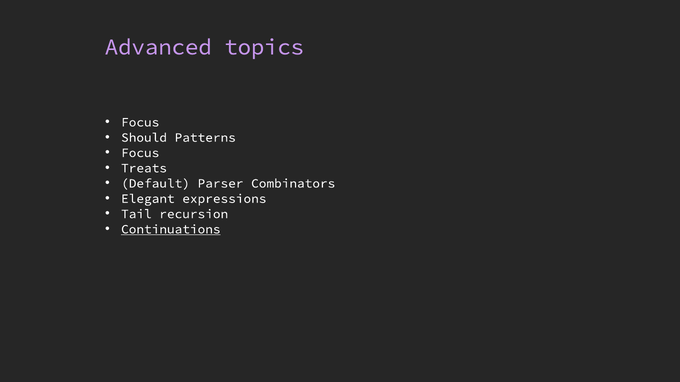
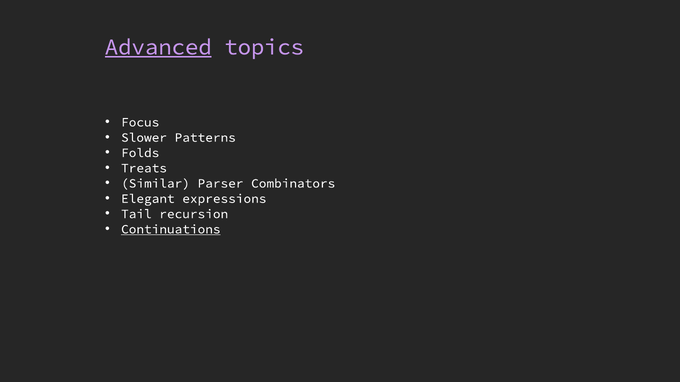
Advanced underline: none -> present (158, 47)
Should: Should -> Slower (144, 138)
Focus: Focus -> Folds (140, 153)
Default: Default -> Similar (156, 184)
